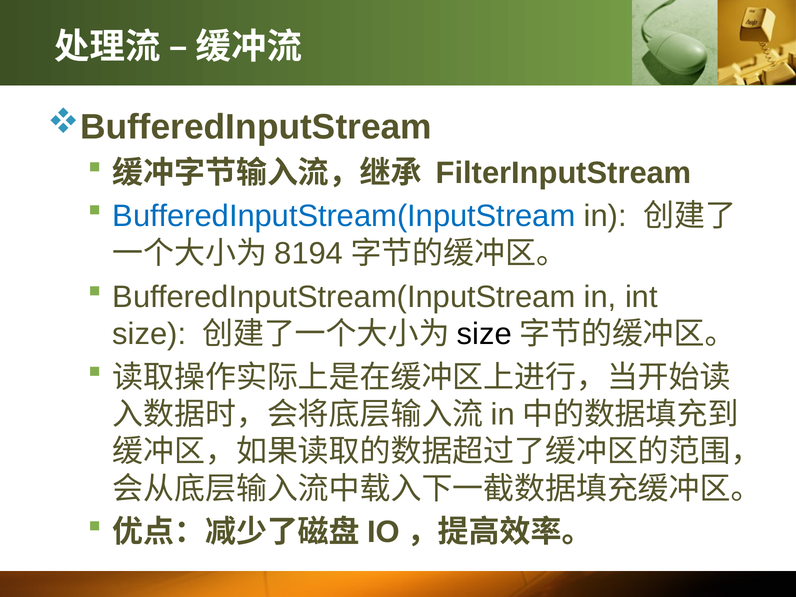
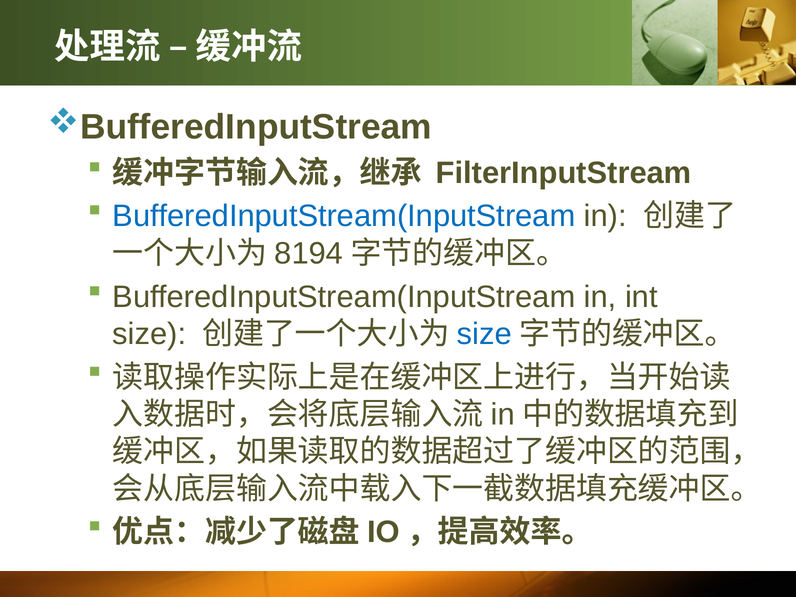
size colour: black -> blue (484, 334)
